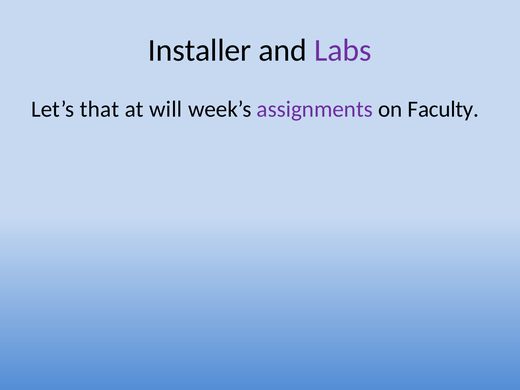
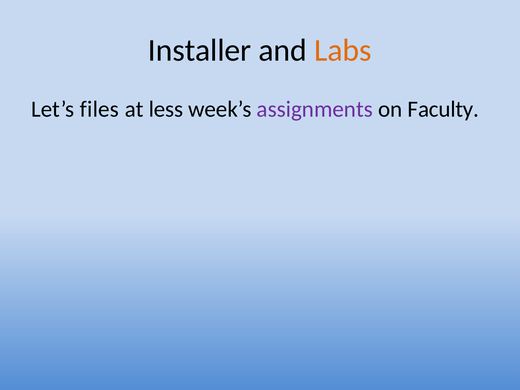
Labs colour: purple -> orange (343, 50)
that: that -> files (99, 109)
will: will -> less (166, 109)
